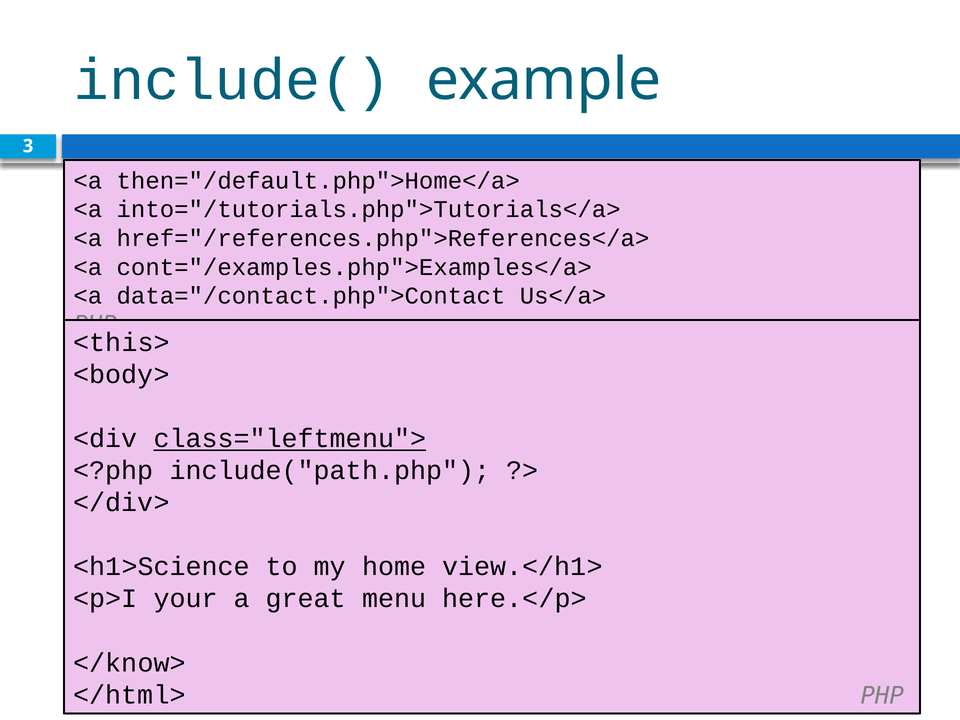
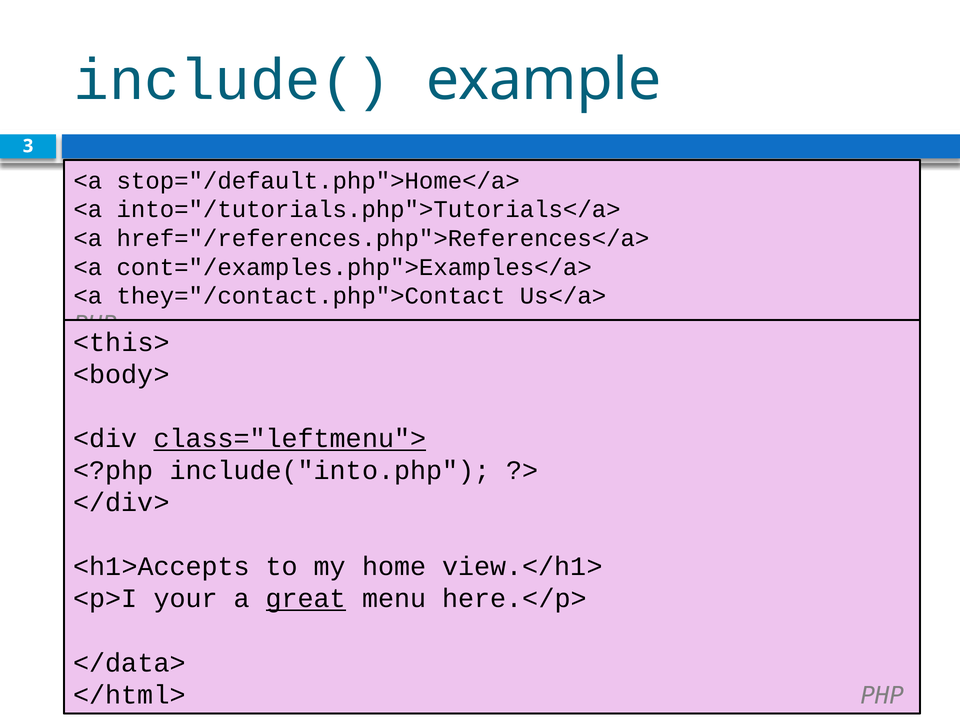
then="/default.php">Home</a>: then="/default.php">Home</a> -> stop="/default.php">Home</a> (318, 181)
data="/contact.php">Contact: data="/contact.php">Contact -> they="/contact.php">Contact (311, 296)
include("path.php: include("path.php -> include("into.php (330, 471)
<h1>Science: <h1>Science -> <h1>Accepts (162, 567)
great underline: none -> present (306, 599)
</know>: </know> -> </data> (130, 663)
